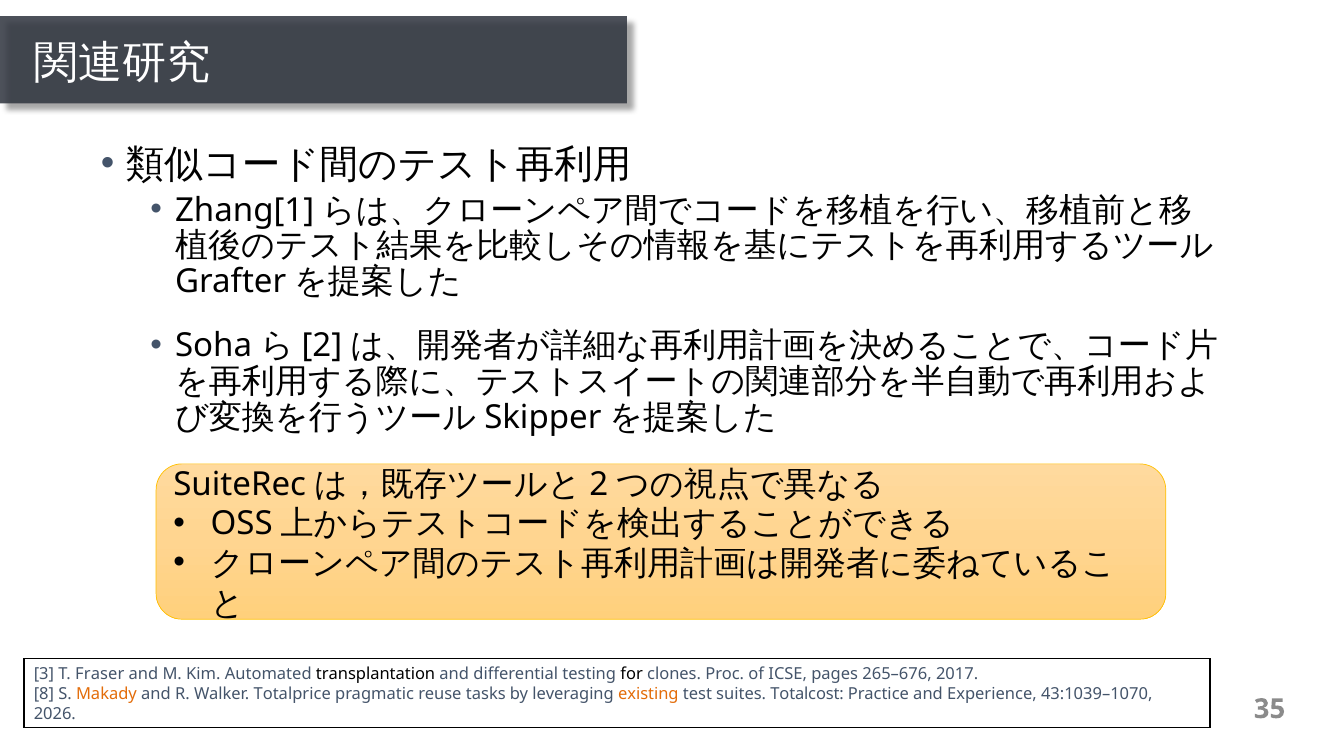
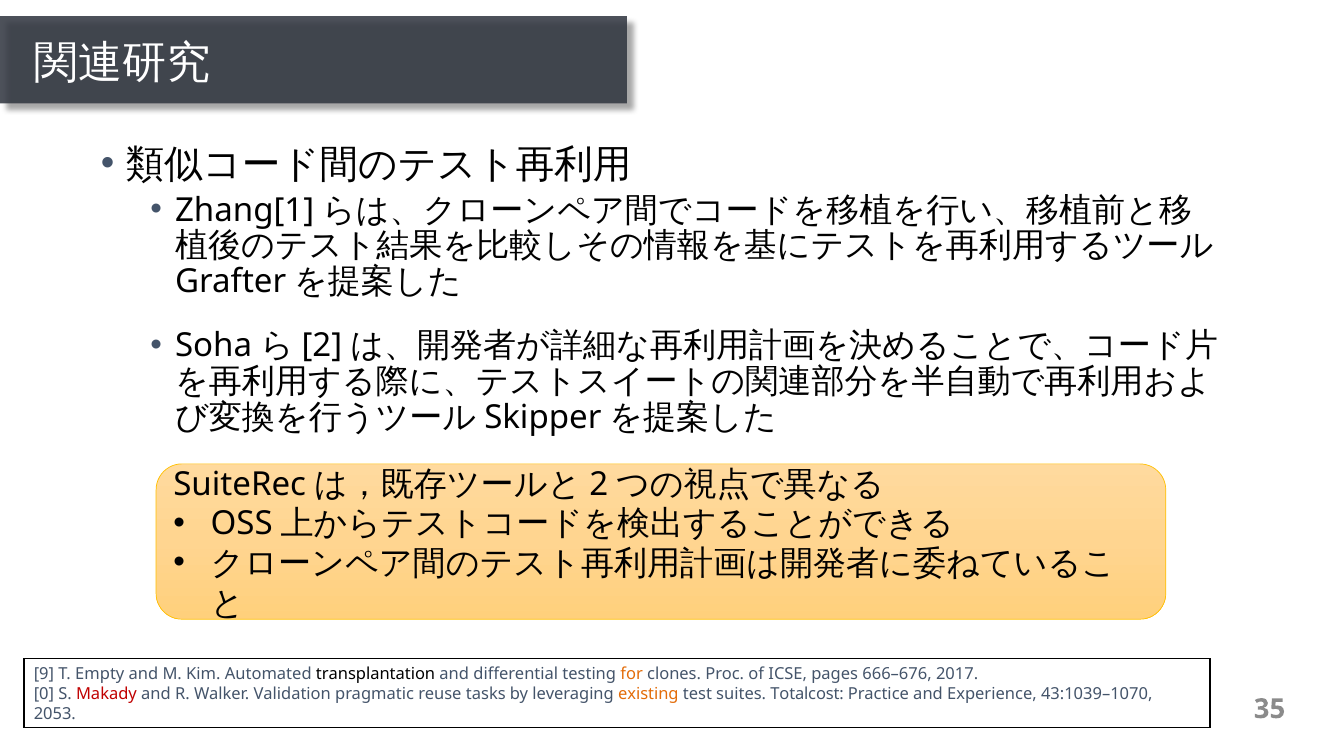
3: 3 -> 9 (44, 674)
Fraser: Fraser -> Empty (100, 674)
for colour: black -> orange (632, 674)
265–676: 265–676 -> 666–676 (897, 674)
8: 8 -> 0 (44, 694)
Makady colour: orange -> red (106, 694)
Totalprice: Totalprice -> Validation (292, 694)
2026: 2026 -> 2053 (55, 714)
